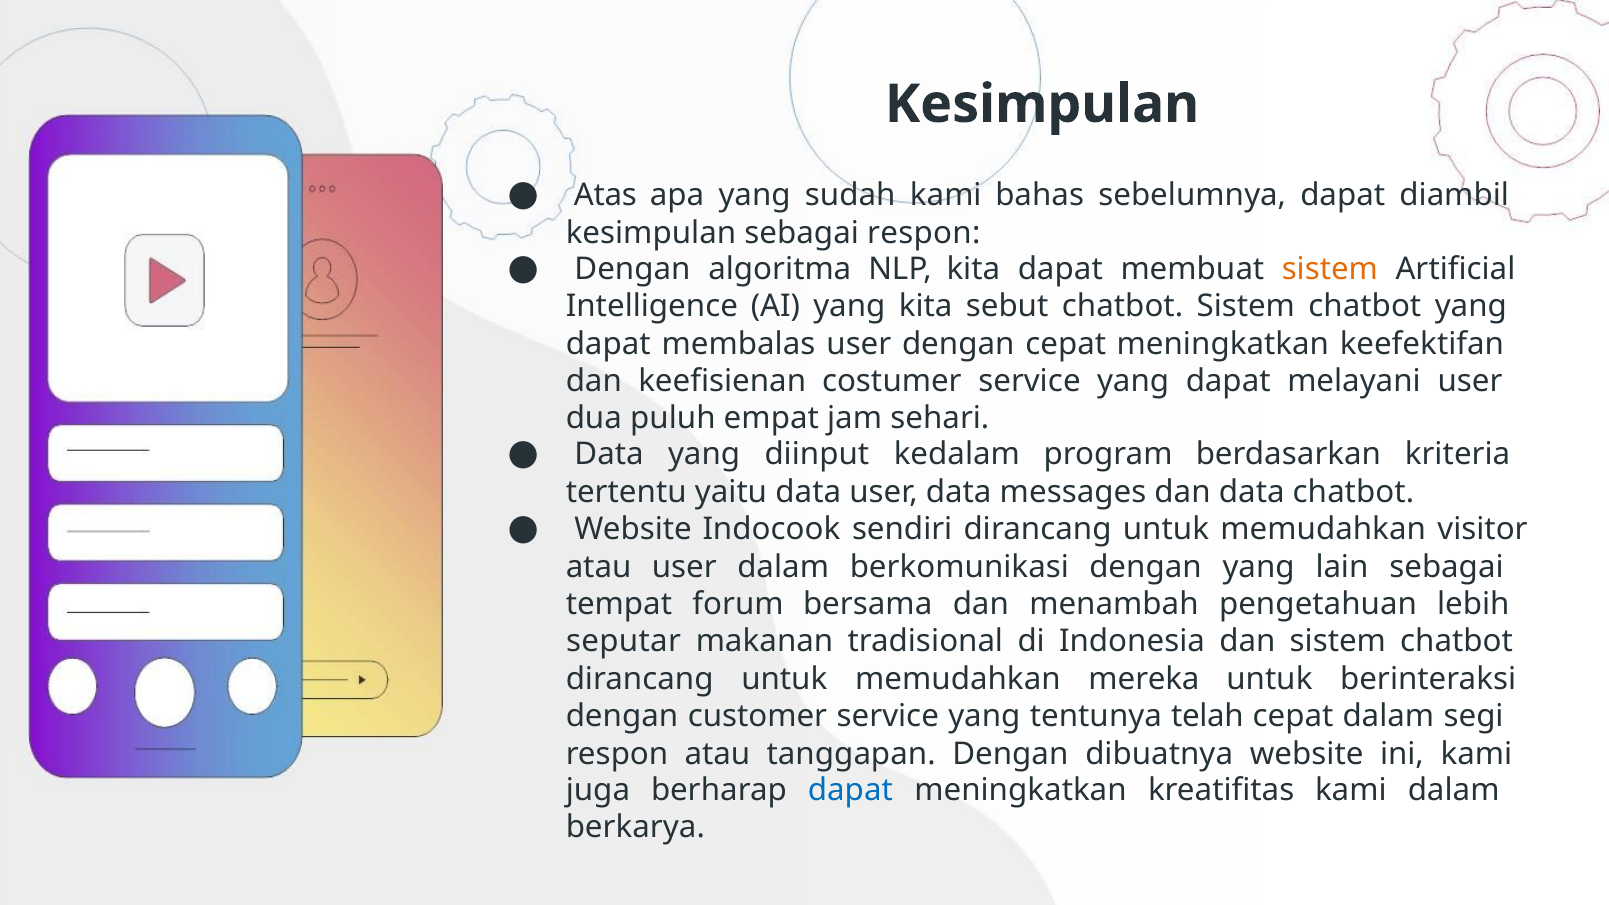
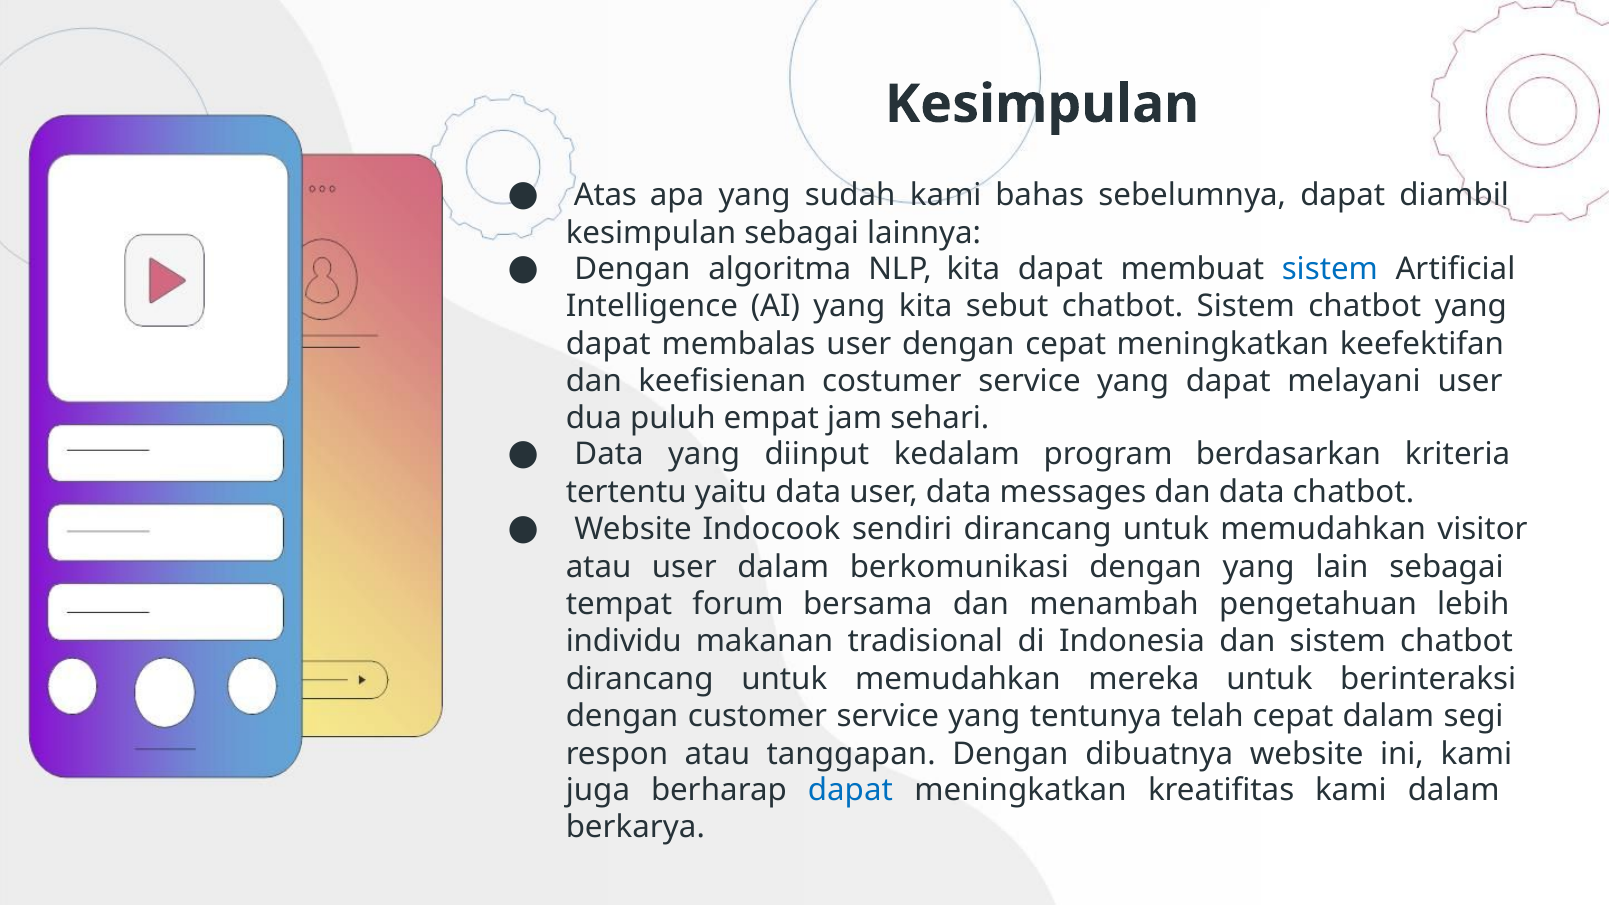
sebagai respon: respon -> lainnya (924, 233)
sistem colour: orange -> blue (1330, 269)
seputar: seputar -> individu (624, 641)
